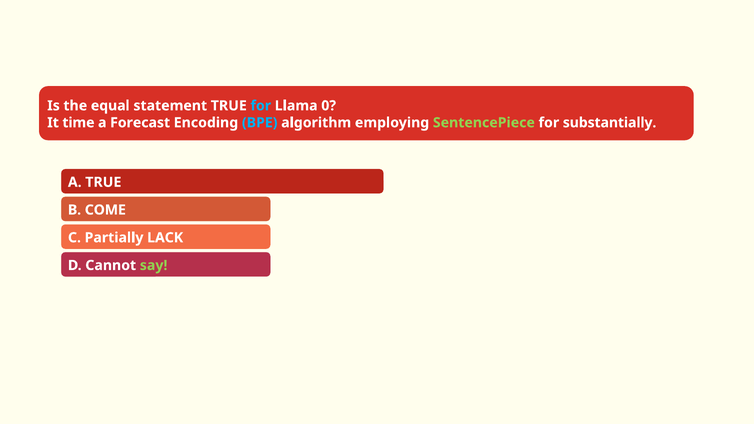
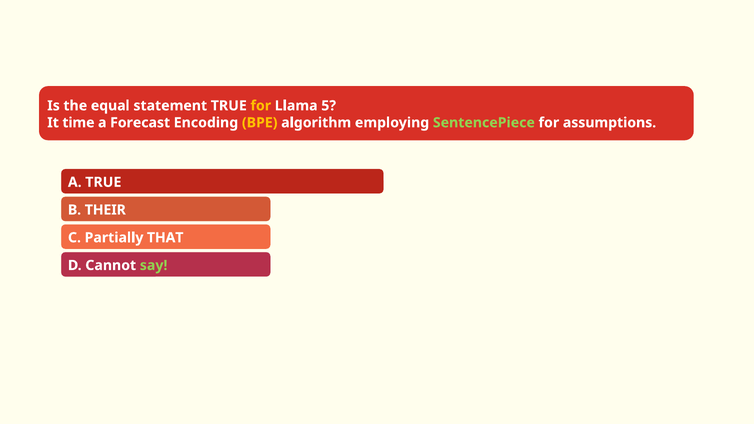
for colour: light blue -> yellow (261, 106)
0: 0 -> 5 (329, 106)
BPE colour: light blue -> yellow (260, 123)
substantially: substantially -> assumptions (610, 123)
COME: COME -> THEIR (105, 210)
LACK: LACK -> THAT (165, 238)
